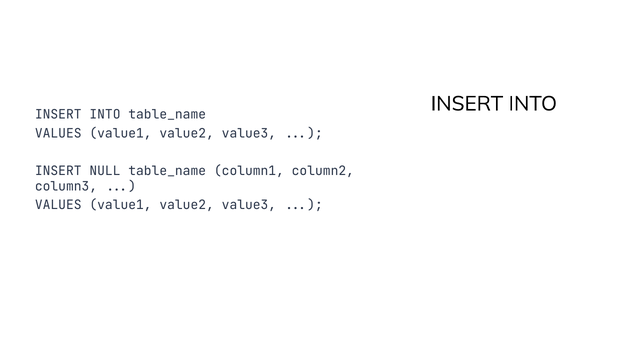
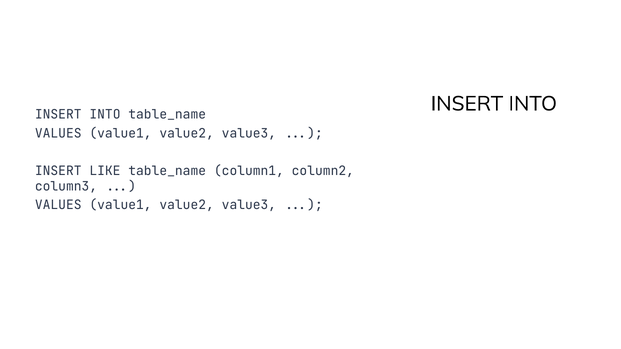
NULL: NULL -> LIKE (105, 171)
